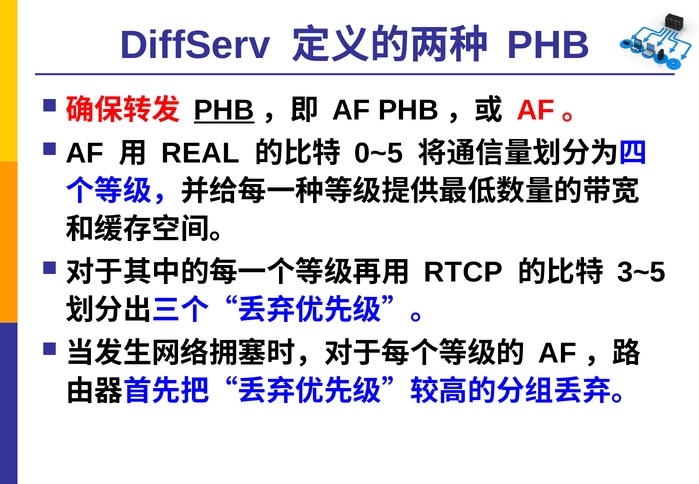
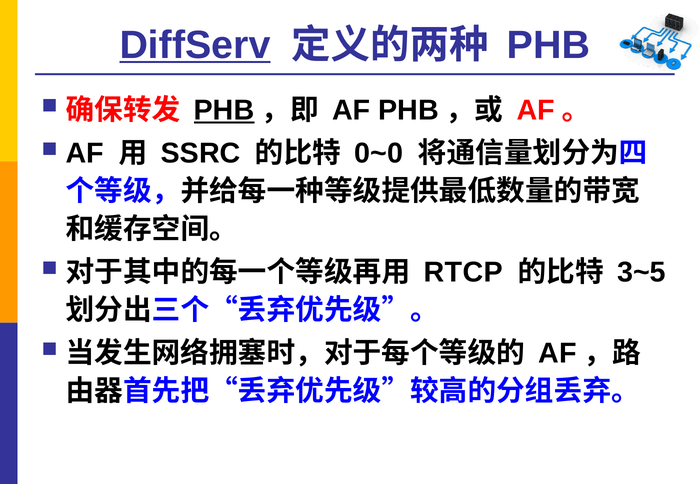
DiffServ underline: none -> present (195, 45)
REAL: REAL -> SSRC (201, 153)
0~5: 0~5 -> 0~0 (379, 153)
